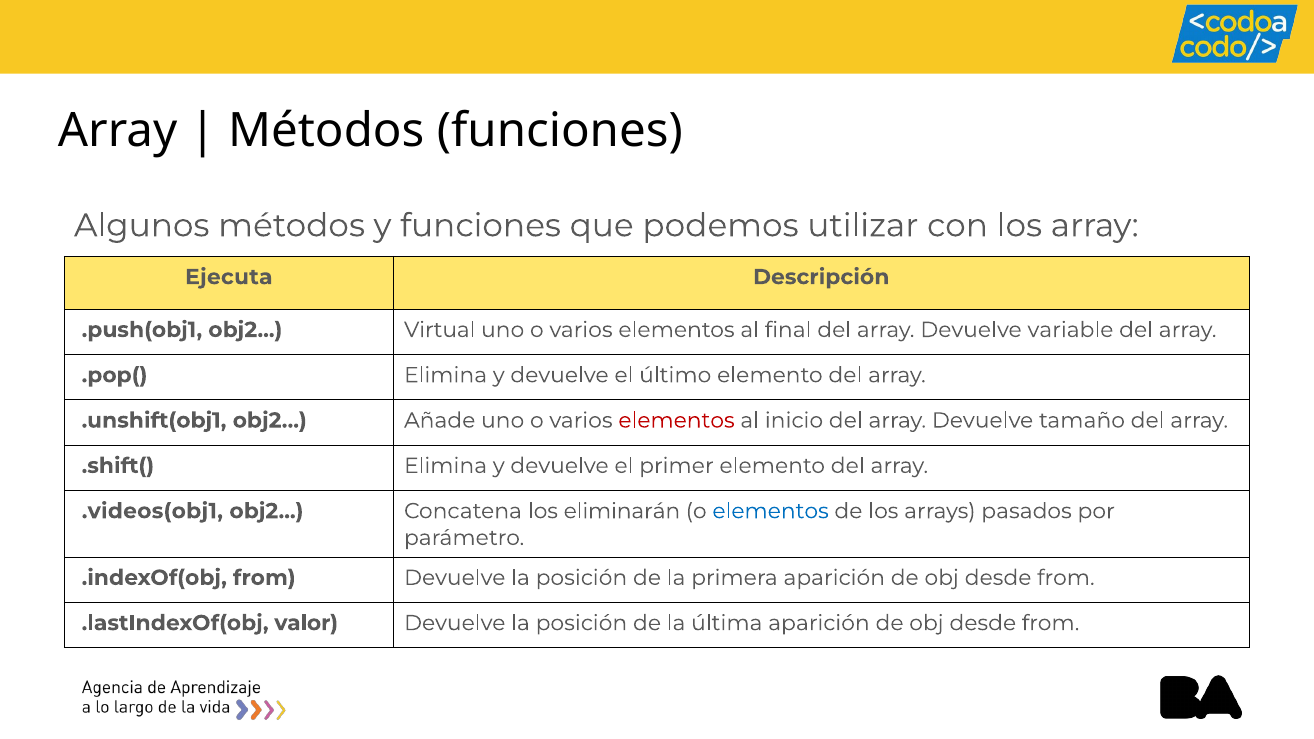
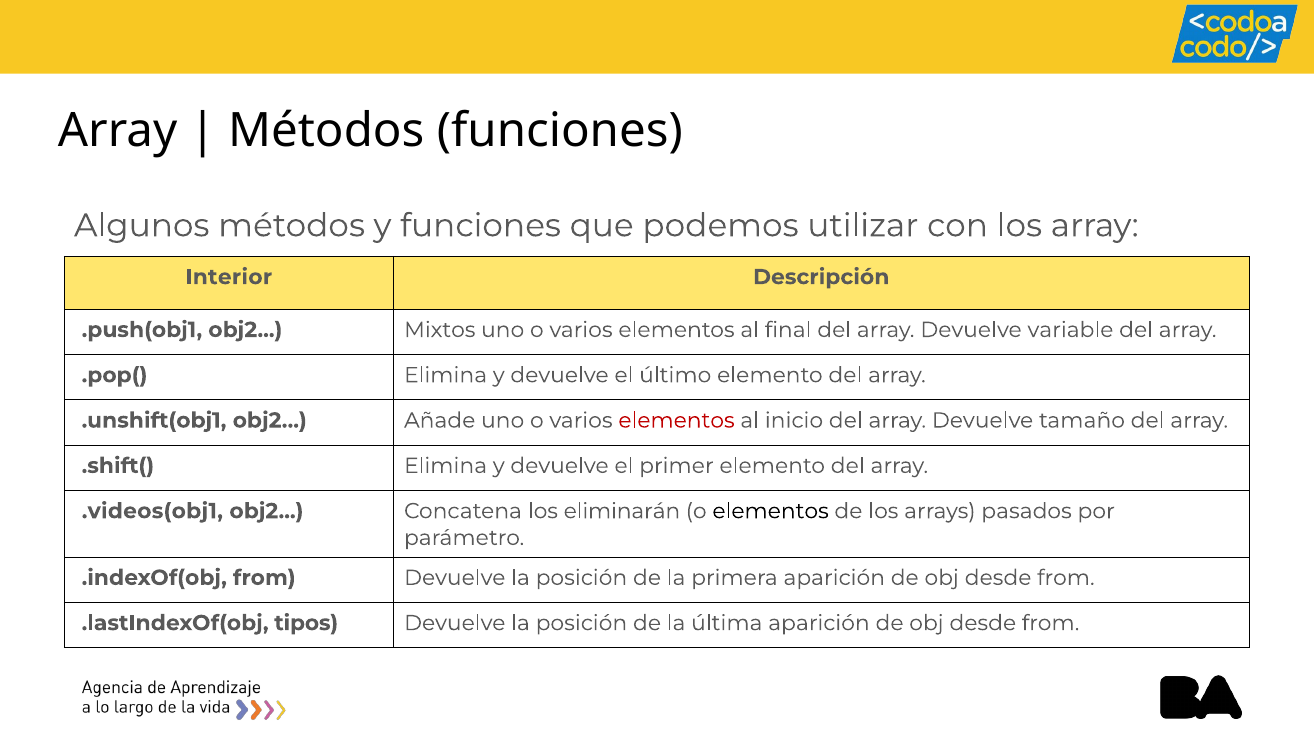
Ejecuta: Ejecuta -> Interior (229, 277)
Virtual: Virtual -> Mixtos (440, 330)
elementos colour: blue -> black (771, 511)
valor: valor -> tipos (306, 623)
